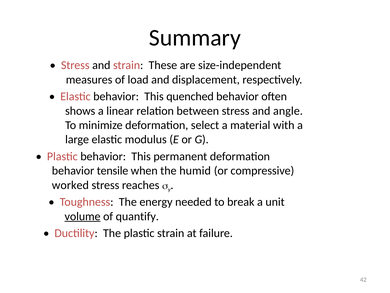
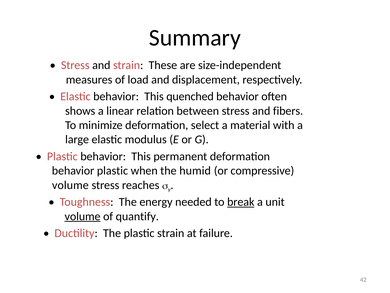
angle: angle -> fibers (288, 111)
behavior tensile: tensile -> plastic (112, 170)
worked: worked -> volume (70, 185)
break underline: none -> present (241, 202)
